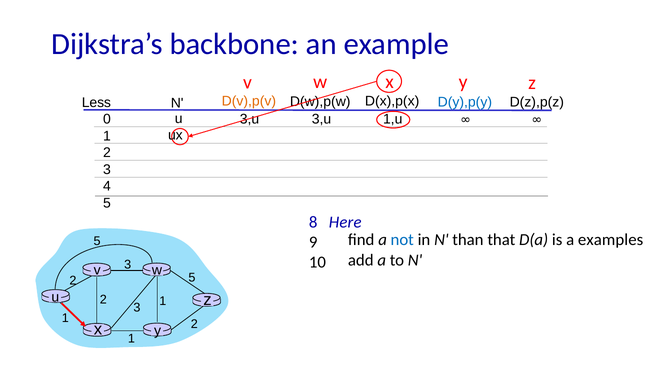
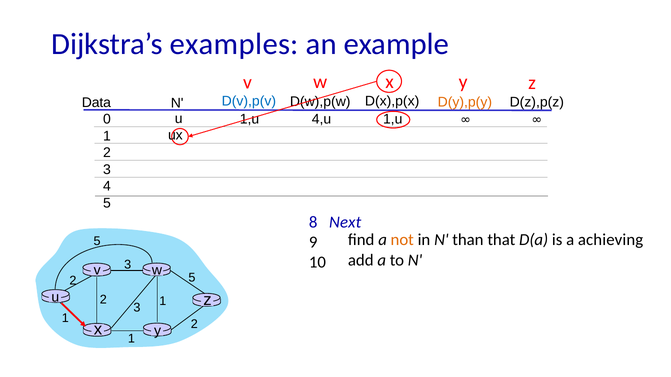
backbone: backbone -> examples (234, 44)
Less: Less -> Data (96, 103)
D(v),p(v colour: orange -> blue (249, 101)
D(y),p(y colour: blue -> orange (465, 102)
3,u: 3,u -> 4,u (321, 119)
3,u: 3,u -> 1,u (250, 119)
Here: Here -> Next (345, 222)
not colour: blue -> orange (402, 240)
examples: examples -> achieving (611, 240)
